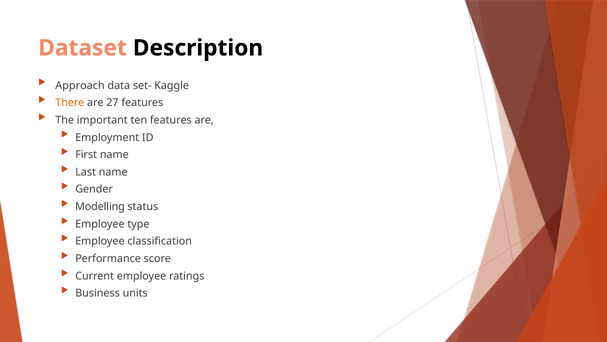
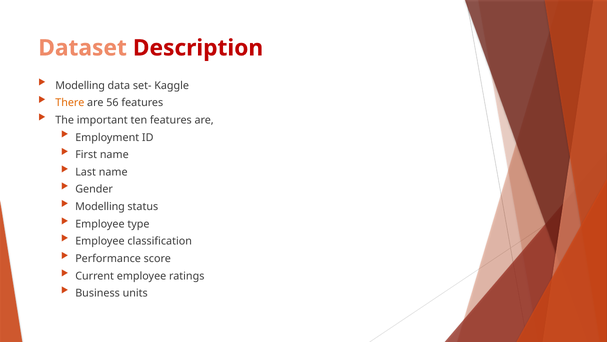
Description colour: black -> red (198, 48)
Approach: Approach -> Modelling (80, 85)
27: 27 -> 56 (112, 103)
